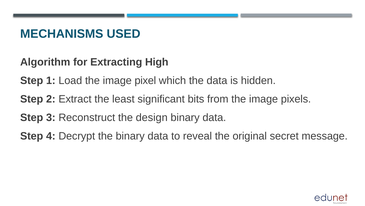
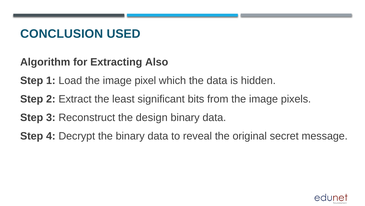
MECHANISMS: MECHANISMS -> CONCLUSION (62, 34)
High: High -> Also (157, 62)
